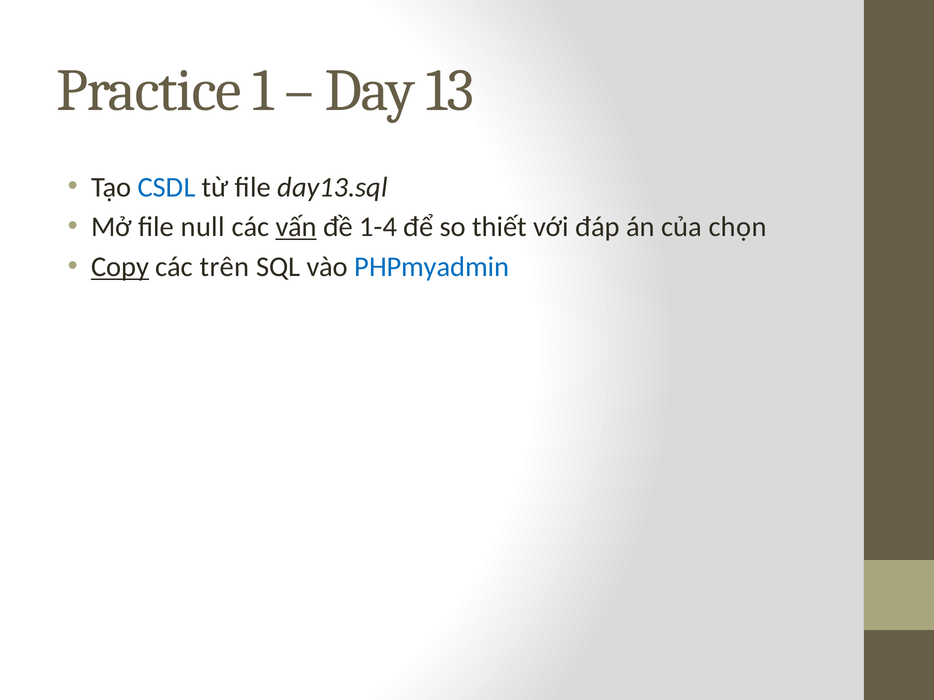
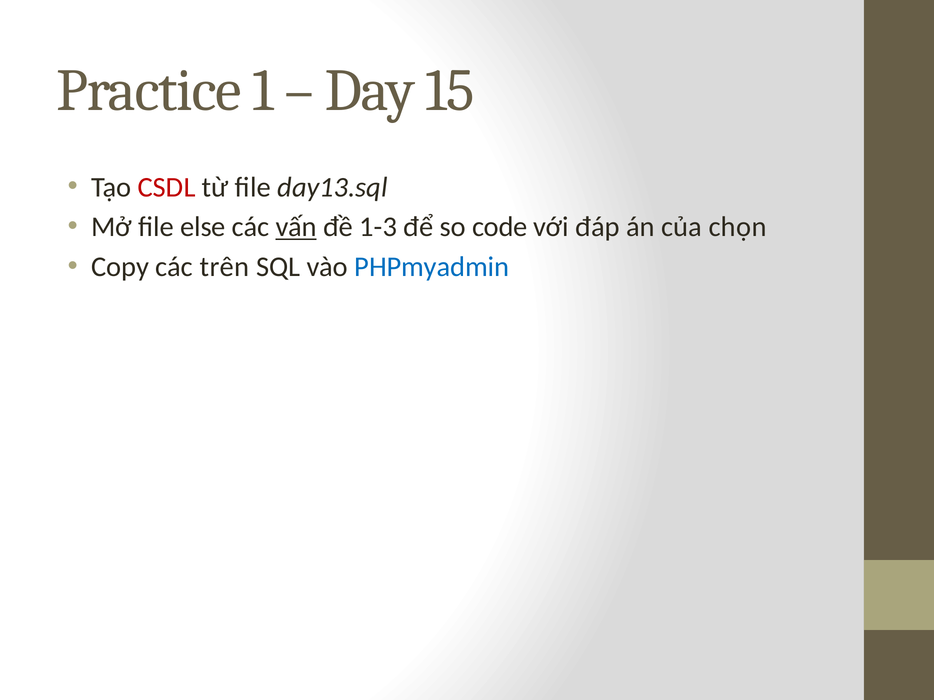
13: 13 -> 15 (450, 91)
CSDL colour: blue -> red (167, 187)
null: null -> else (203, 227)
1-4: 1-4 -> 1-3 (378, 227)
thiết: thiết -> code (500, 227)
Copy underline: present -> none (120, 267)
